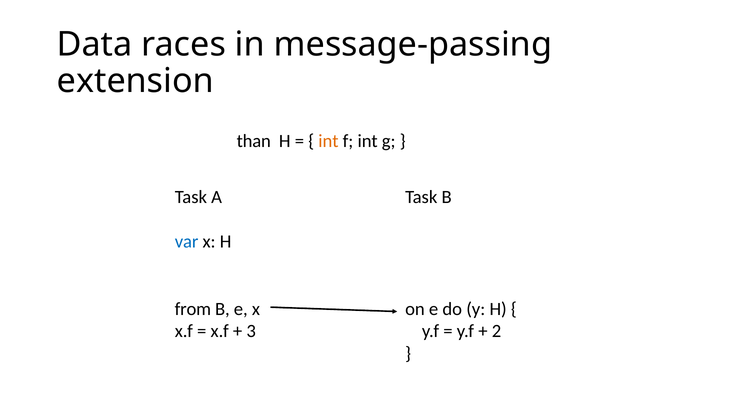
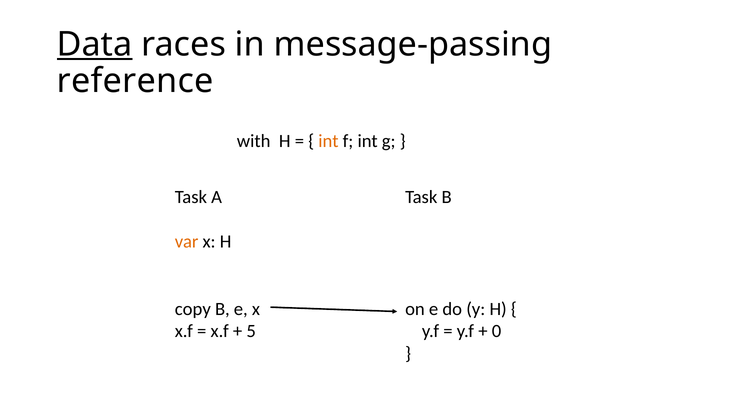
Data underline: none -> present (95, 44)
extension: extension -> reference (135, 81)
than: than -> with (254, 141)
var colour: blue -> orange (187, 242)
from: from -> copy (193, 309)
3: 3 -> 5 (251, 331)
2: 2 -> 0 (497, 331)
